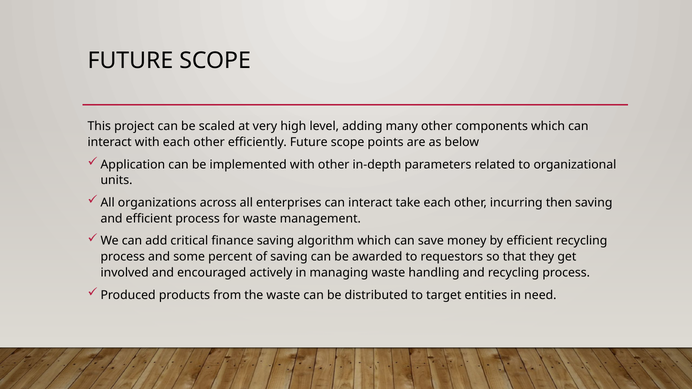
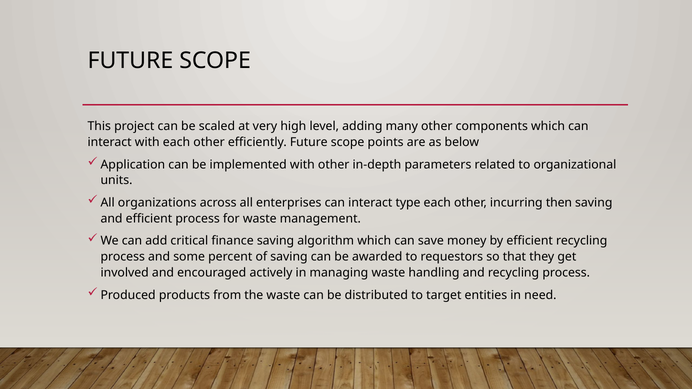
take: take -> type (408, 203)
